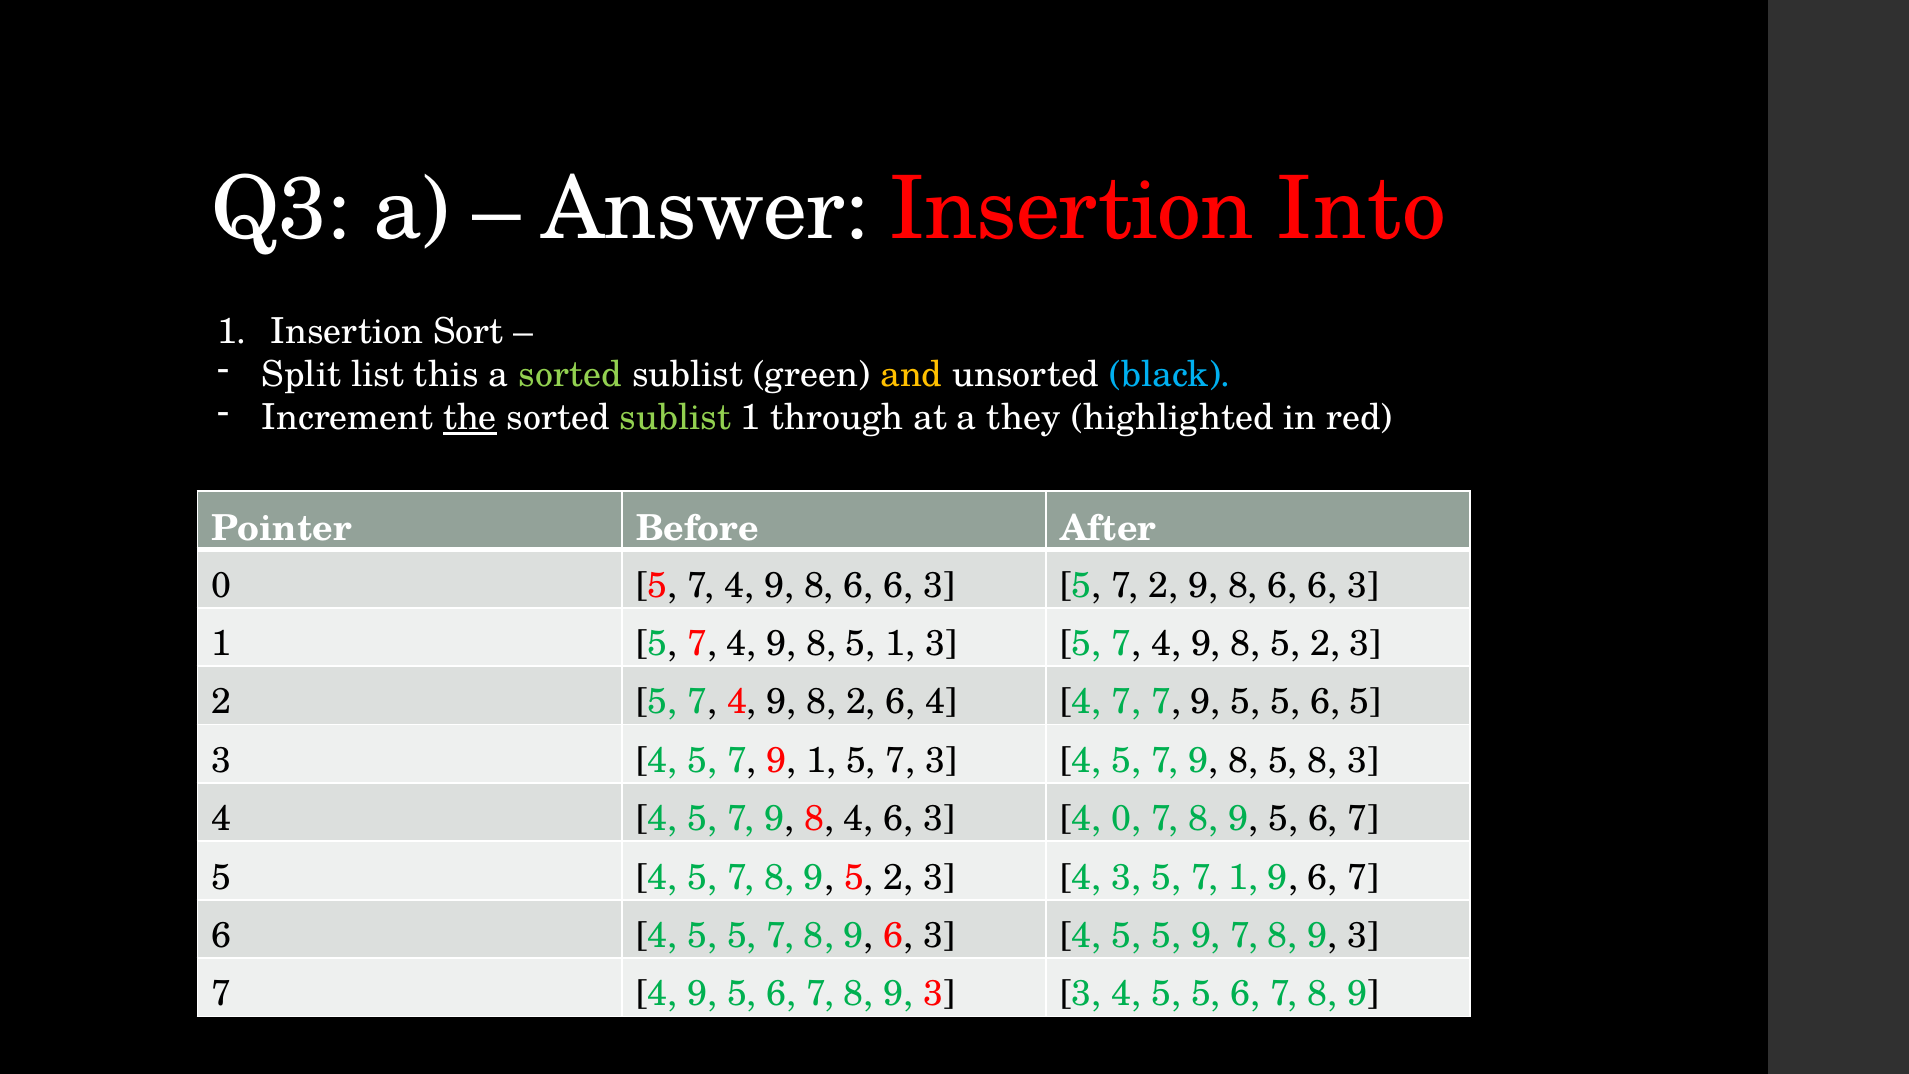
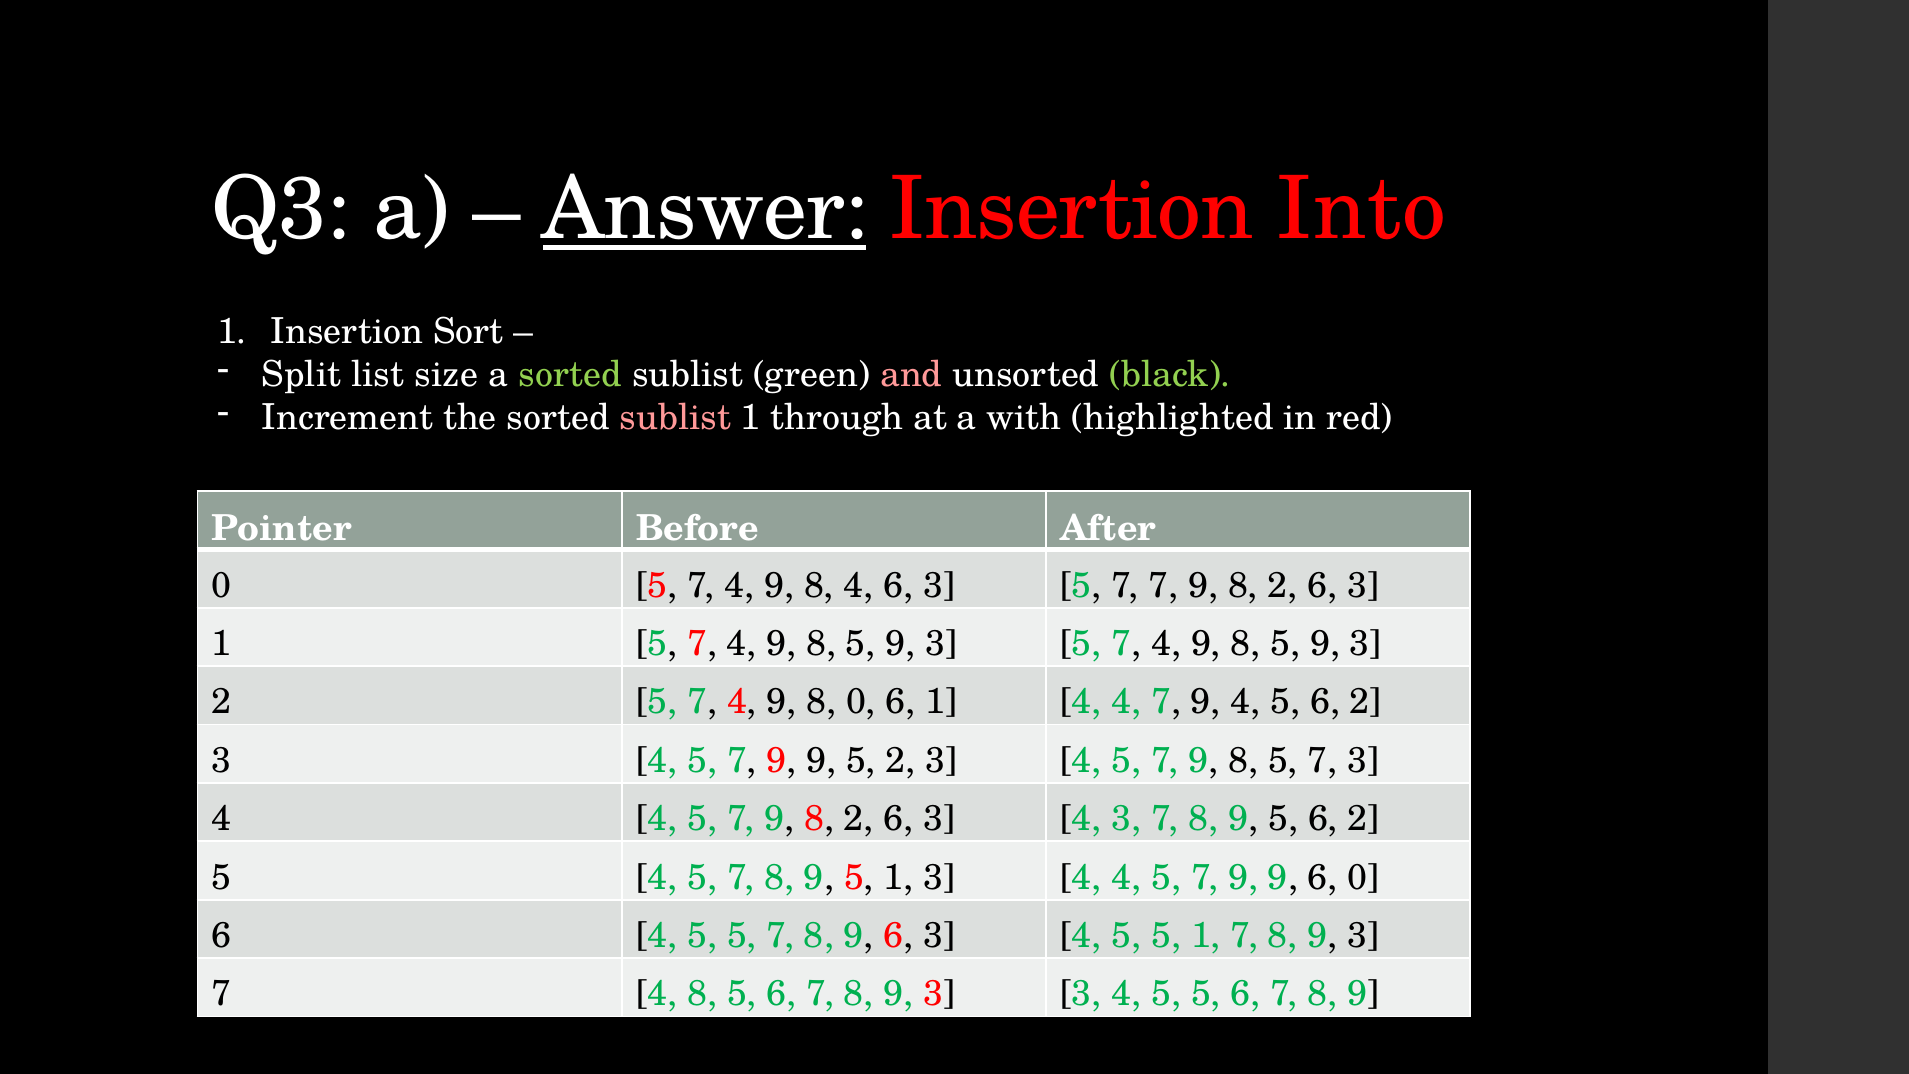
Answer underline: none -> present (705, 210)
this: this -> size (446, 375)
and colour: yellow -> pink (911, 375)
black colour: light blue -> light green (1170, 375)
the underline: present -> none (470, 418)
sublist colour: light green -> pink (675, 418)
they: they -> with (1024, 418)
4 9 8 6: 6 -> 4 (859, 585)
7 2: 2 -> 7 (1164, 585)
6: 6 -> 2 (1283, 585)
1: 1 -> 9 (901, 644)
2: 2 -> 9 (1325, 644)
8 2: 2 -> 0 (861, 702)
4: 4 -> 1 (942, 702)
7: 7 -> 4 (1126, 702)
7 9 5: 5 -> 4 (1246, 702)
5: 5 -> 2 (1366, 702)
1: 1 -> 9 (821, 760)
7: 7 -> 2 (901, 760)
8 5 8: 8 -> 7 (1323, 760)
4: 4 -> 2 (859, 819)
4 0: 0 -> 3 (1126, 819)
7: 7 -> 2 (1364, 819)
9 5 2: 2 -> 1 (899, 877)
3: 3 -> 4 (1126, 877)
1: 1 -> 9 (1243, 877)
9 6 7: 7 -> 0 (1363, 877)
5 5 9: 9 -> 1 (1206, 936)
9: 9 -> 8 (702, 994)
